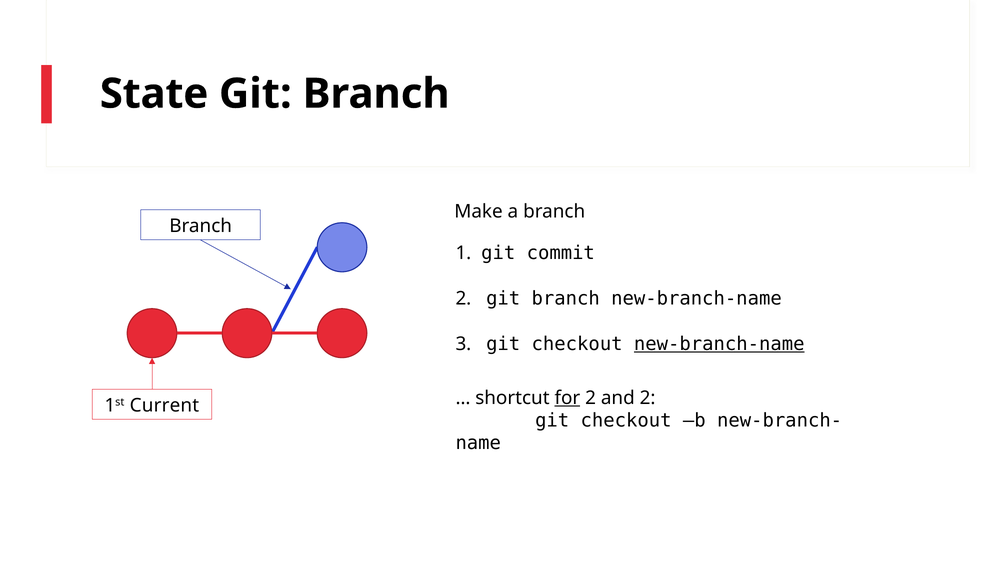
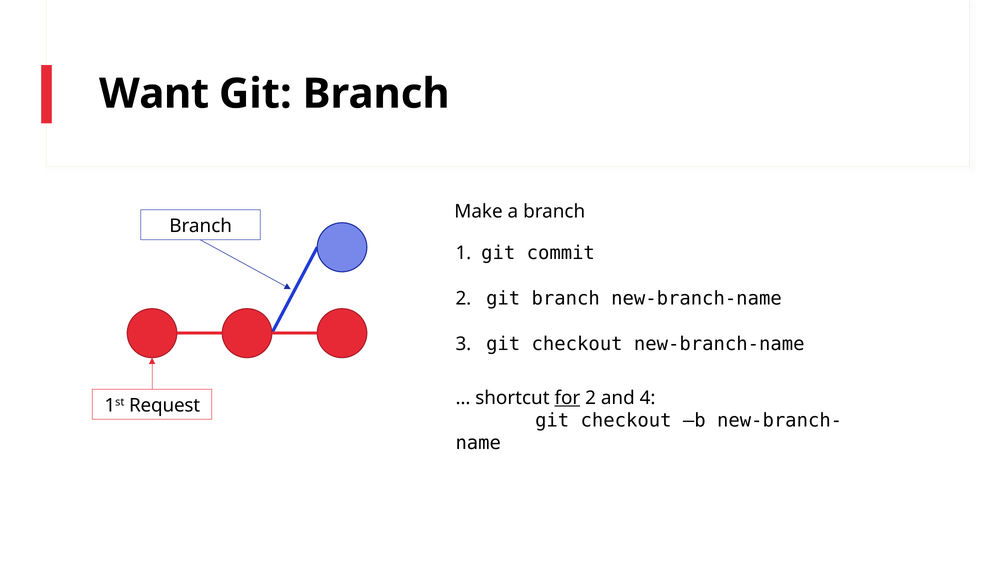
State: State -> Want (154, 94)
new-branch-name underline: present -> none (719, 344)
and 2: 2 -> 4 (648, 398)
Current: Current -> Request (165, 405)
